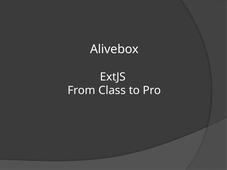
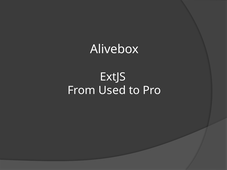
Class: Class -> Used (112, 91)
